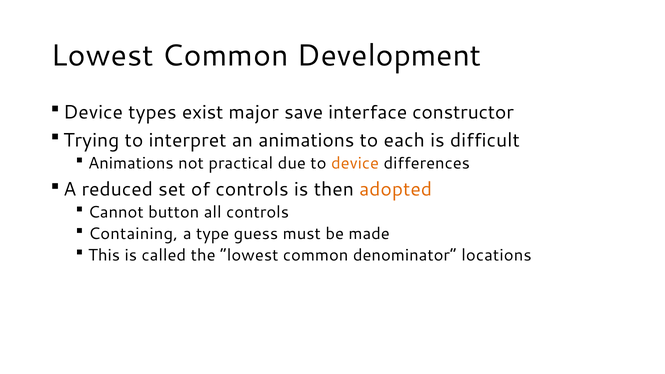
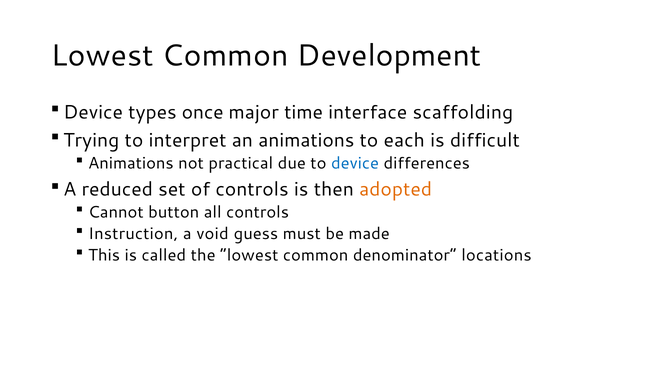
exist: exist -> once (203, 112)
save: save -> time (304, 112)
constructor: constructor -> scaffolding (463, 112)
device colour: orange -> blue (355, 163)
Containing: Containing -> Instruction (133, 234)
type: type -> void (213, 234)
